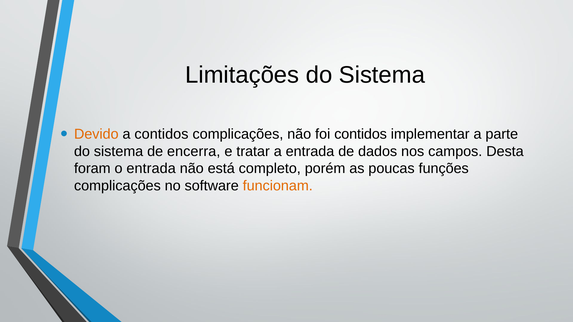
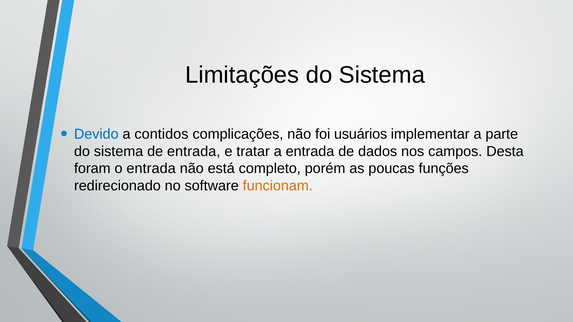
Devido colour: orange -> blue (96, 134)
foi contidos: contidos -> usuários (361, 134)
de encerra: encerra -> entrada (194, 152)
complicações: complicações -> redirecionado (117, 186)
